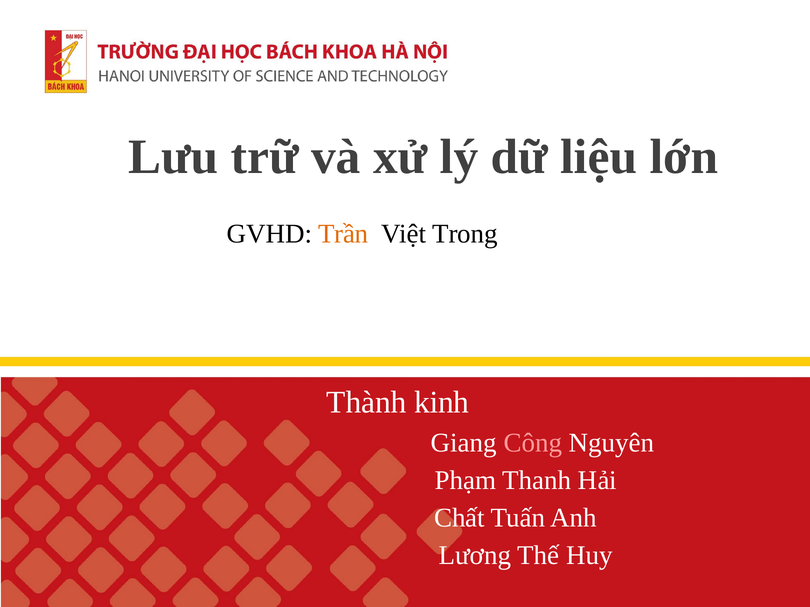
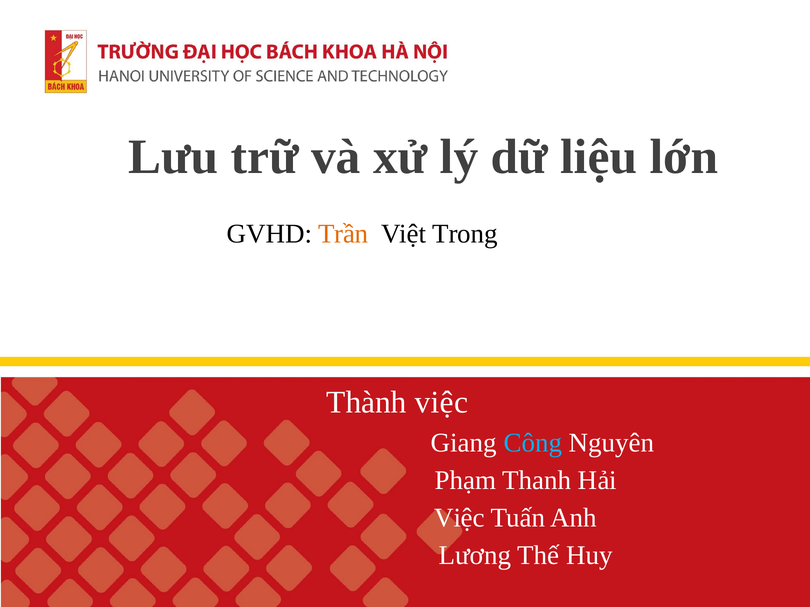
Thành kinh: kinh -> việc (441, 403)
Công colour: pink -> light blue (533, 443)
Chất: Chất -> Việc (459, 518)
